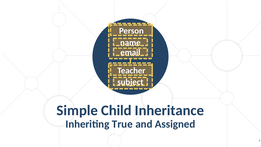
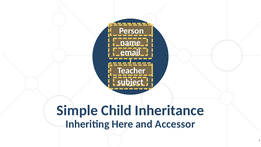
True: True -> Here (122, 124)
Assigned: Assigned -> Accessor (175, 124)
